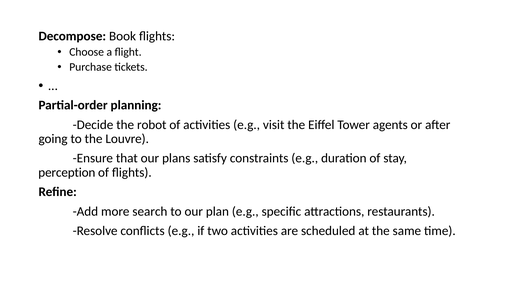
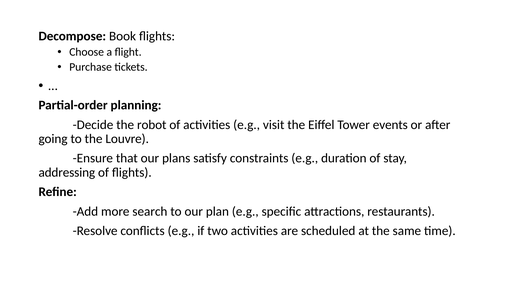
agents: agents -> events (390, 125)
perception: perception -> addressing (67, 173)
